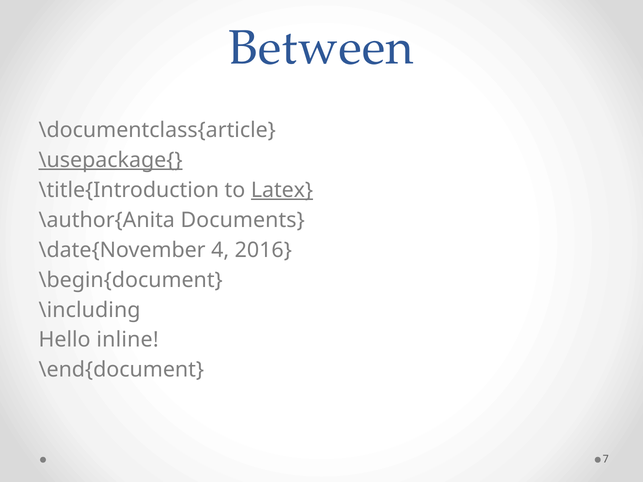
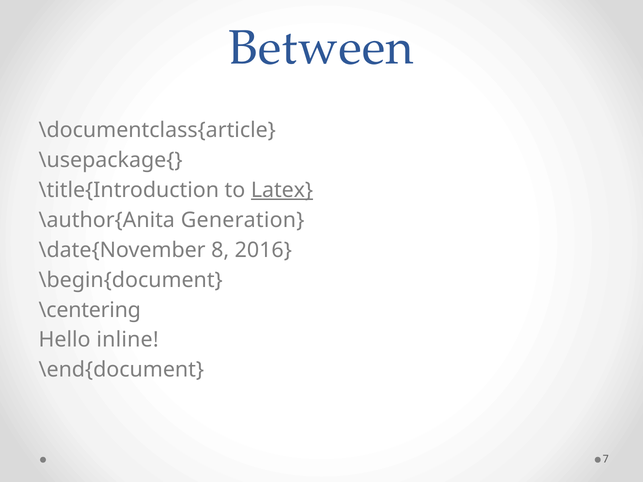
\usepackage{ underline: present -> none (111, 160)
Documents: Documents -> Generation (243, 220)
4: 4 -> 8 (220, 250)
\including: \including -> \centering (90, 310)
